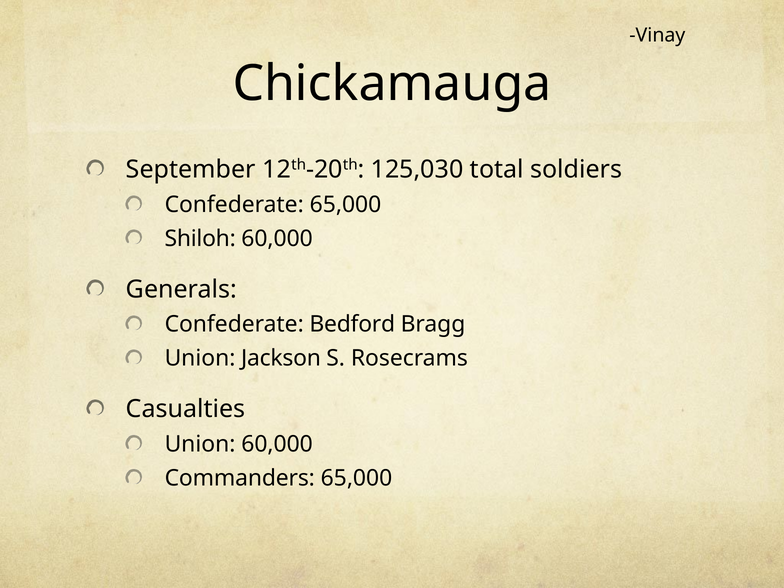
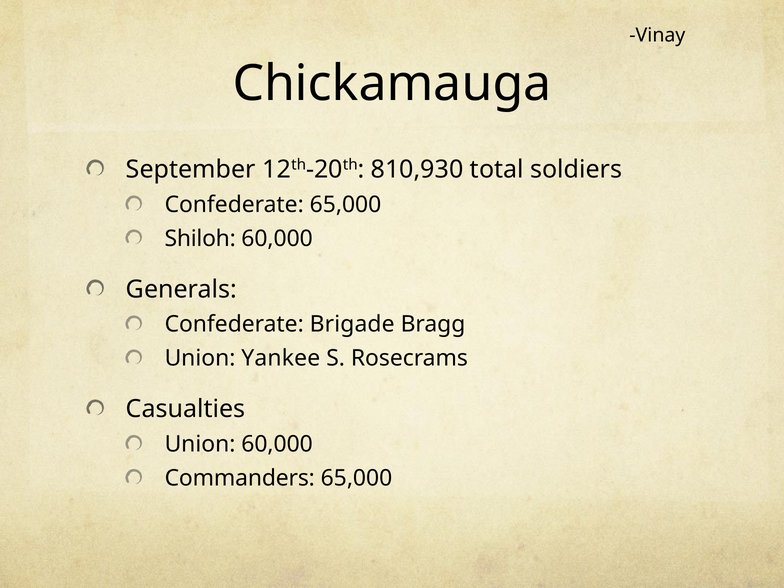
125,030: 125,030 -> 810,930 (417, 169)
Bedford: Bedford -> Brigade (352, 324)
Jackson: Jackson -> Yankee (281, 358)
